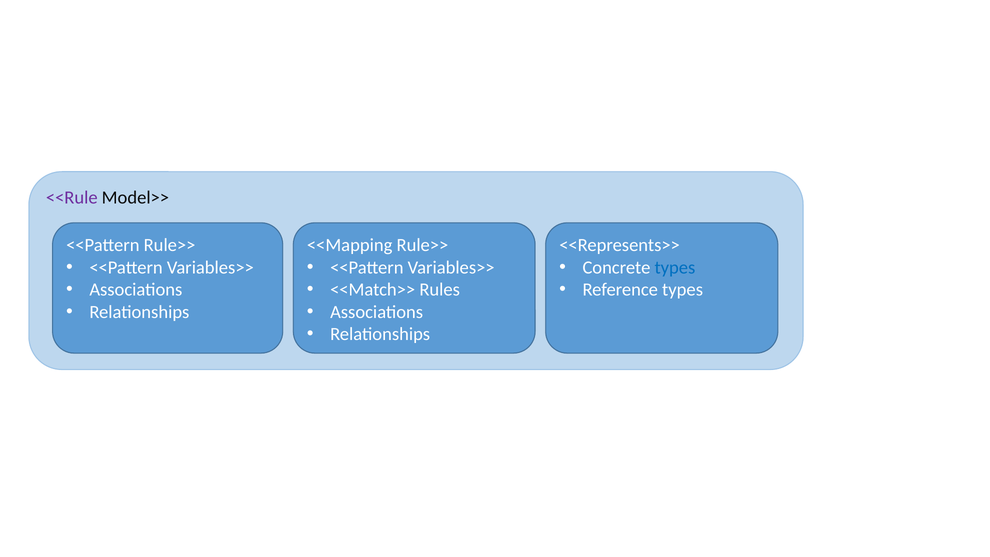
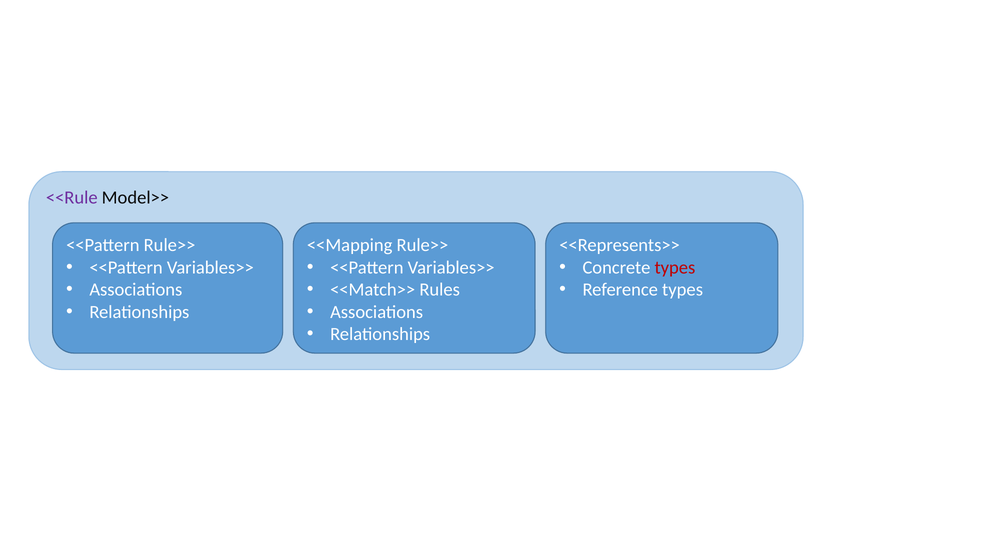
types colour: blue -> red (675, 267)
